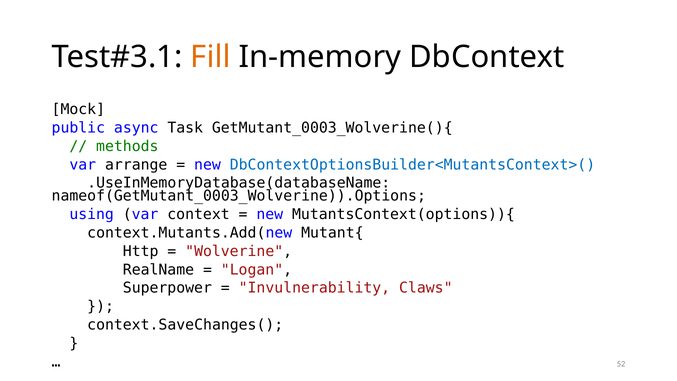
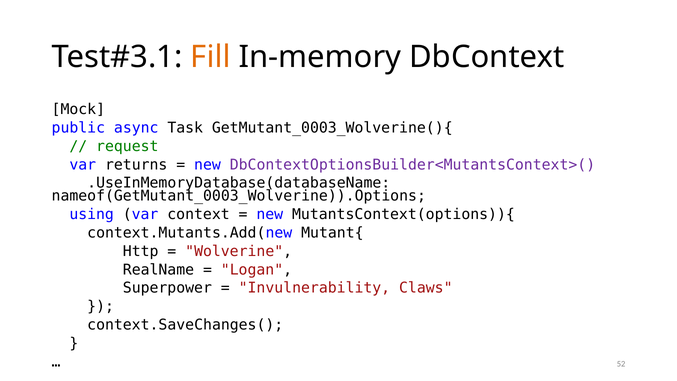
methods: methods -> request (127, 146)
arrange: arrange -> returns (136, 165)
DbContextOptionsBuilder<MutantsContext>( colour: blue -> purple (412, 165)
